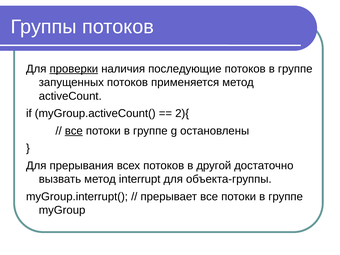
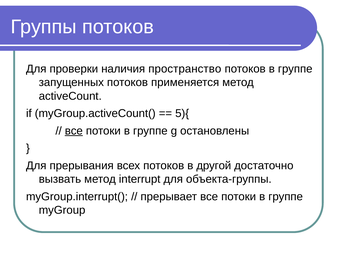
проверки underline: present -> none (74, 69)
последующие: последующие -> пространство (185, 69)
2){: 2){ -> 5){ (182, 113)
